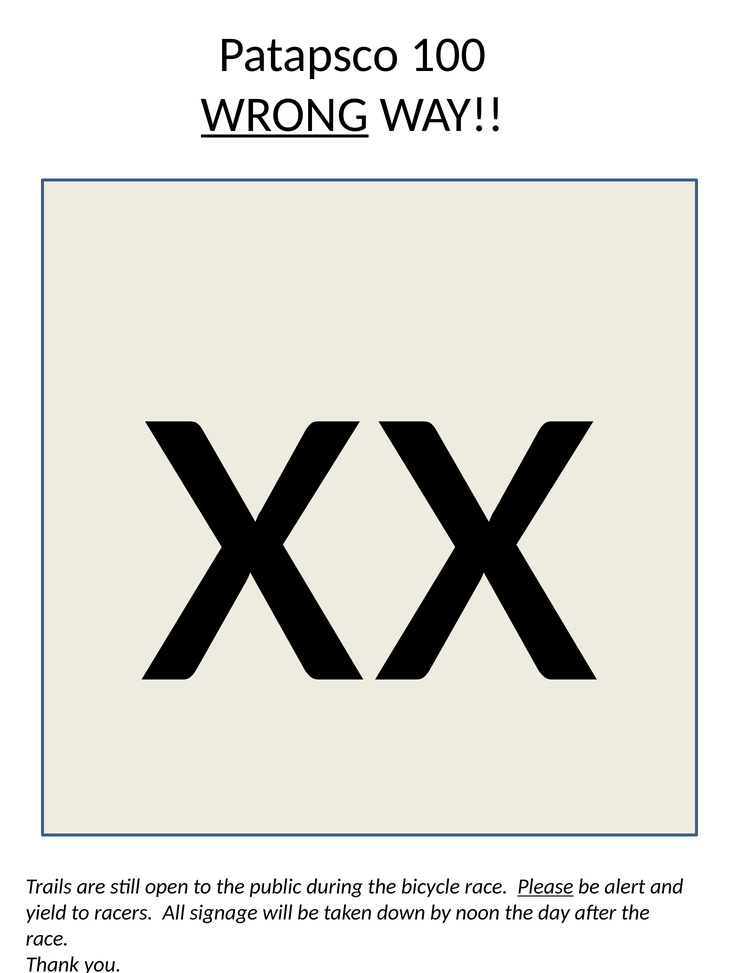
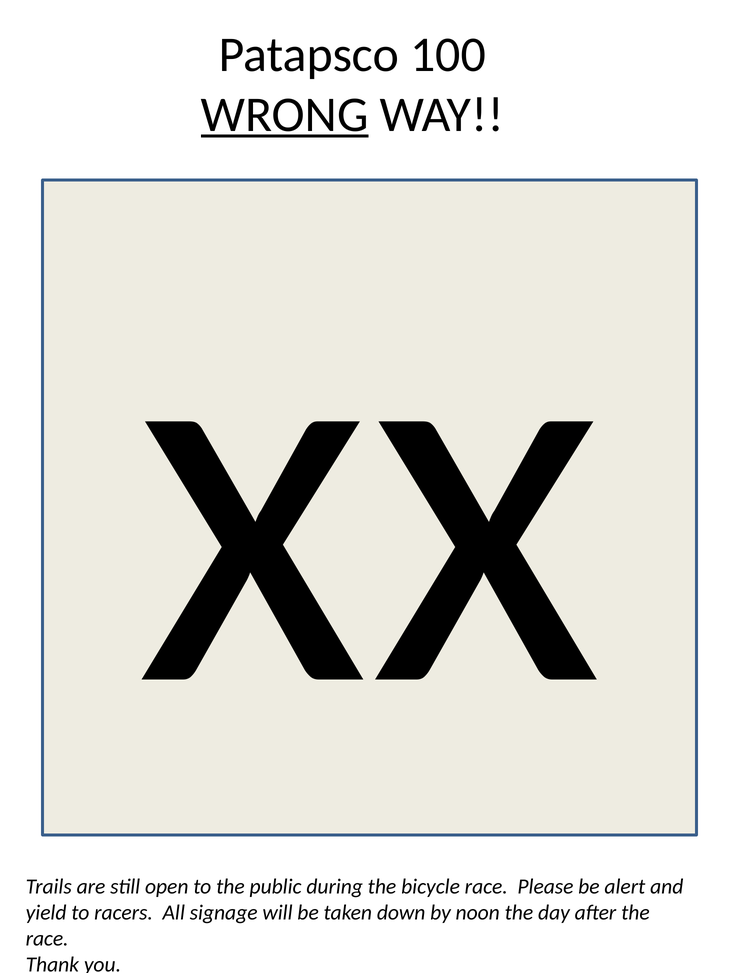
Please underline: present -> none (545, 886)
